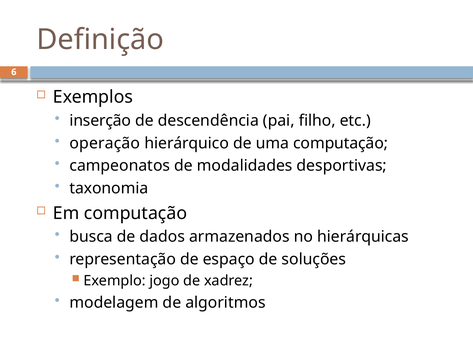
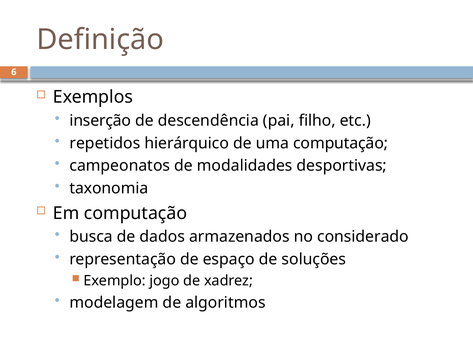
operação: operação -> repetidos (105, 143)
hierárquicas: hierárquicas -> considerado (363, 237)
